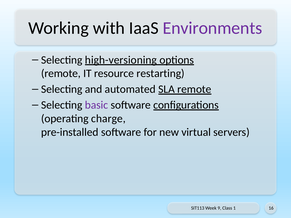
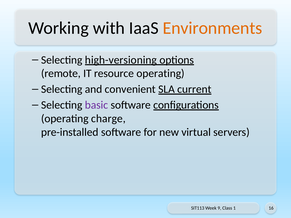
Environments colour: purple -> orange (212, 28)
resource restarting: restarting -> operating (161, 73)
automated: automated -> convenient (130, 89)
SLA remote: remote -> current (194, 89)
